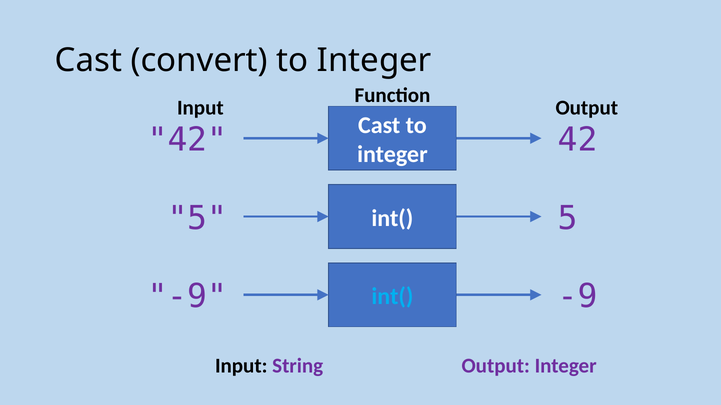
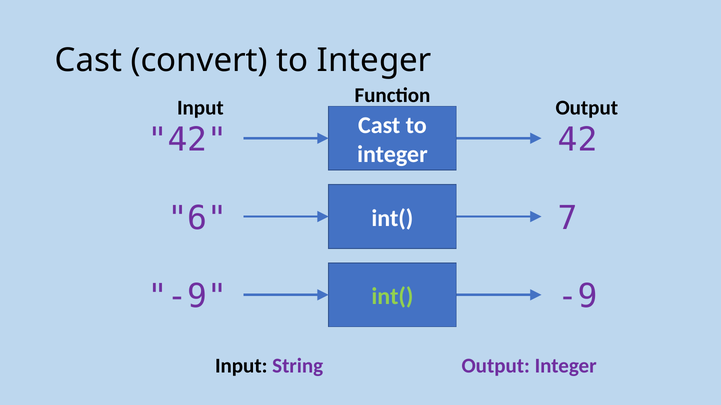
5: 5 -> 6 (197, 219)
int( 5: 5 -> 7 (568, 219)
int( colour: light blue -> light green (392, 297)
